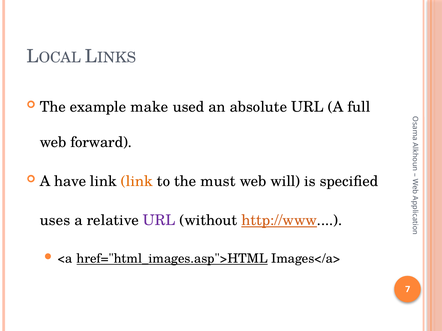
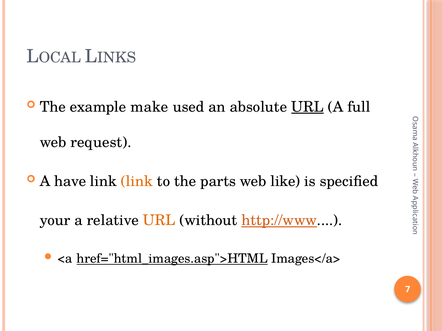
URL underline: none -> present (307, 107)
forward: forward -> request (101, 142)
must: must -> parts (218, 181)
will: will -> like (285, 181)
uses: uses -> your (55, 221)
URL colour: purple -> orange (159, 221)
